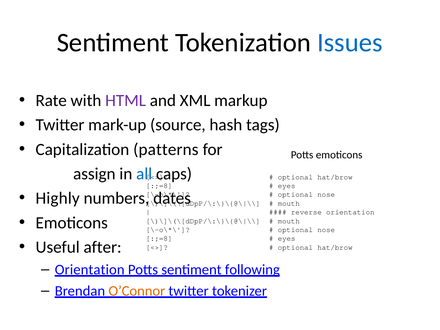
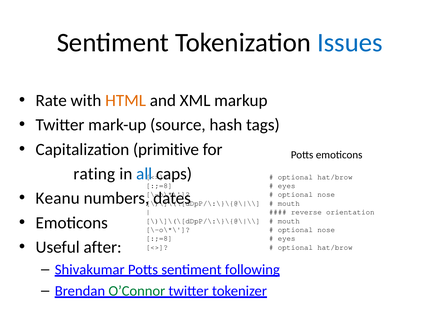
HTML colour: purple -> orange (126, 100)
patterns: patterns -> primitive (166, 149)
assign: assign -> rating (94, 174)
Highly: Highly -> Keanu (58, 198)
Orientation: Orientation -> Shivakumar (90, 270)
O’Connor colour: orange -> green (137, 291)
